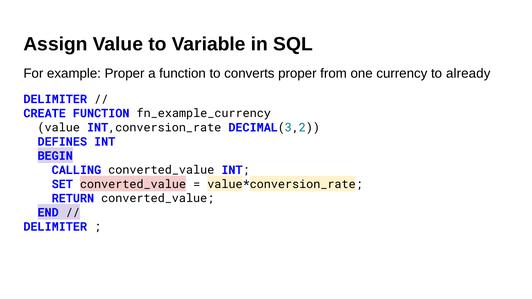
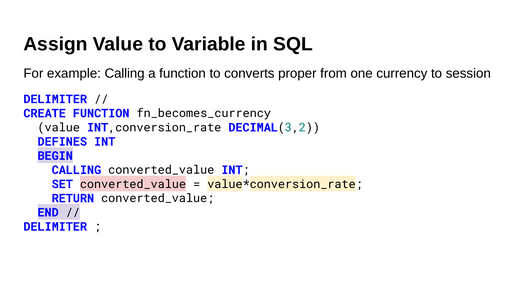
example Proper: Proper -> Calling (125, 73)
already: already -> session (468, 73)
fn_example_currency: fn_example_currency -> fn_becomes_currency (204, 113)
